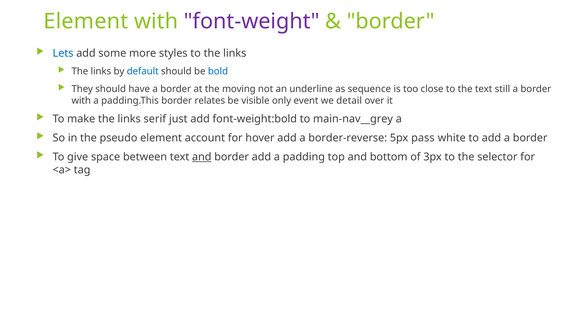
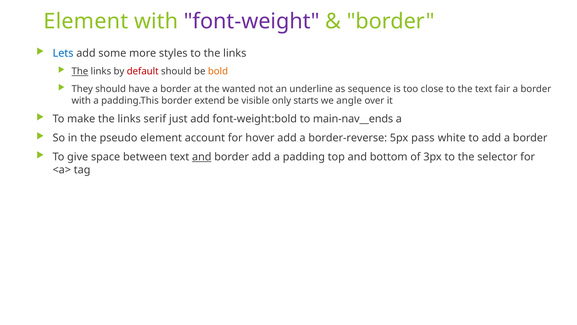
The underline: none -> present (80, 71)
default colour: blue -> red (143, 71)
bold colour: blue -> orange (218, 71)
moving: moving -> wanted (239, 89)
still: still -> fair (502, 89)
relates: relates -> extend (210, 100)
event: event -> starts (306, 100)
detail: detail -> angle (349, 100)
main-nav__grey: main-nav__grey -> main-nav__ends (353, 119)
